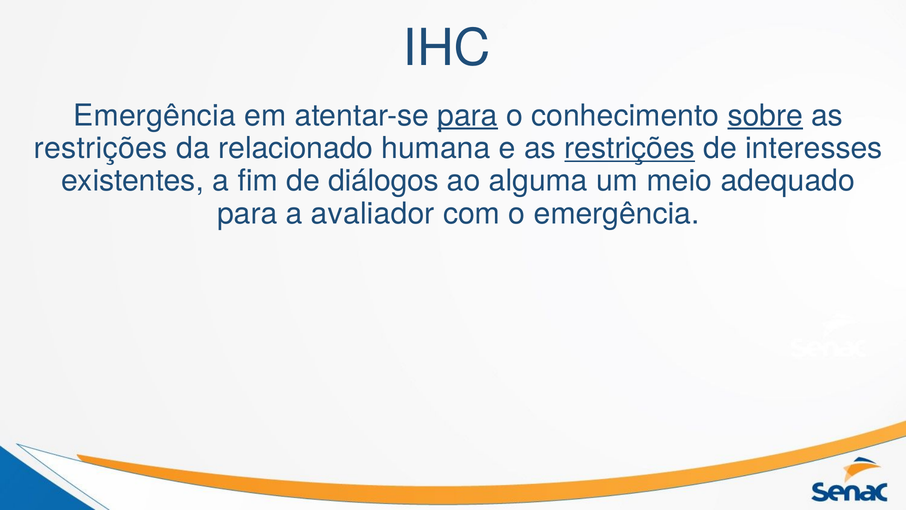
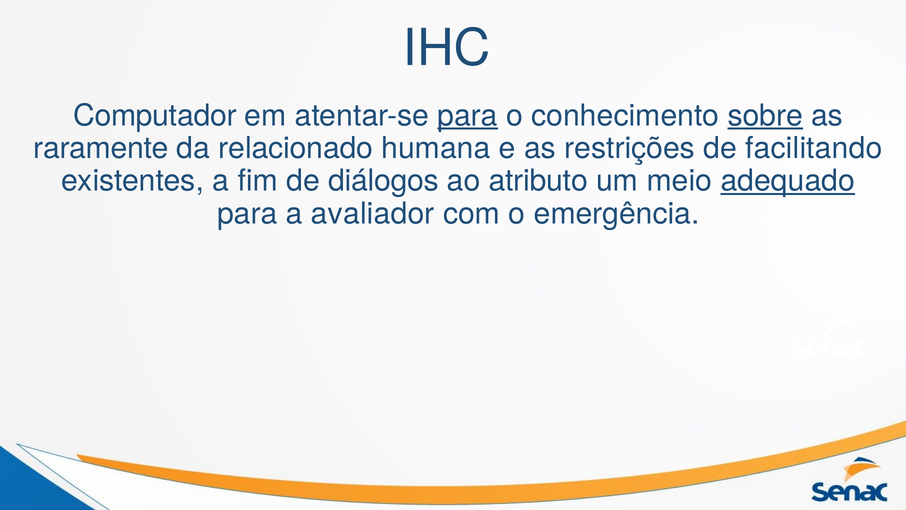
Emergência: Emergência -> Computador (155, 115)
restrições: restrições -> raramente (101, 148)
restrições underline: present -> none (630, 148)
interesses: interesses -> facilitando (814, 148)
alguma: alguma -> atributo (538, 181)
adequado underline: none -> present (788, 181)
